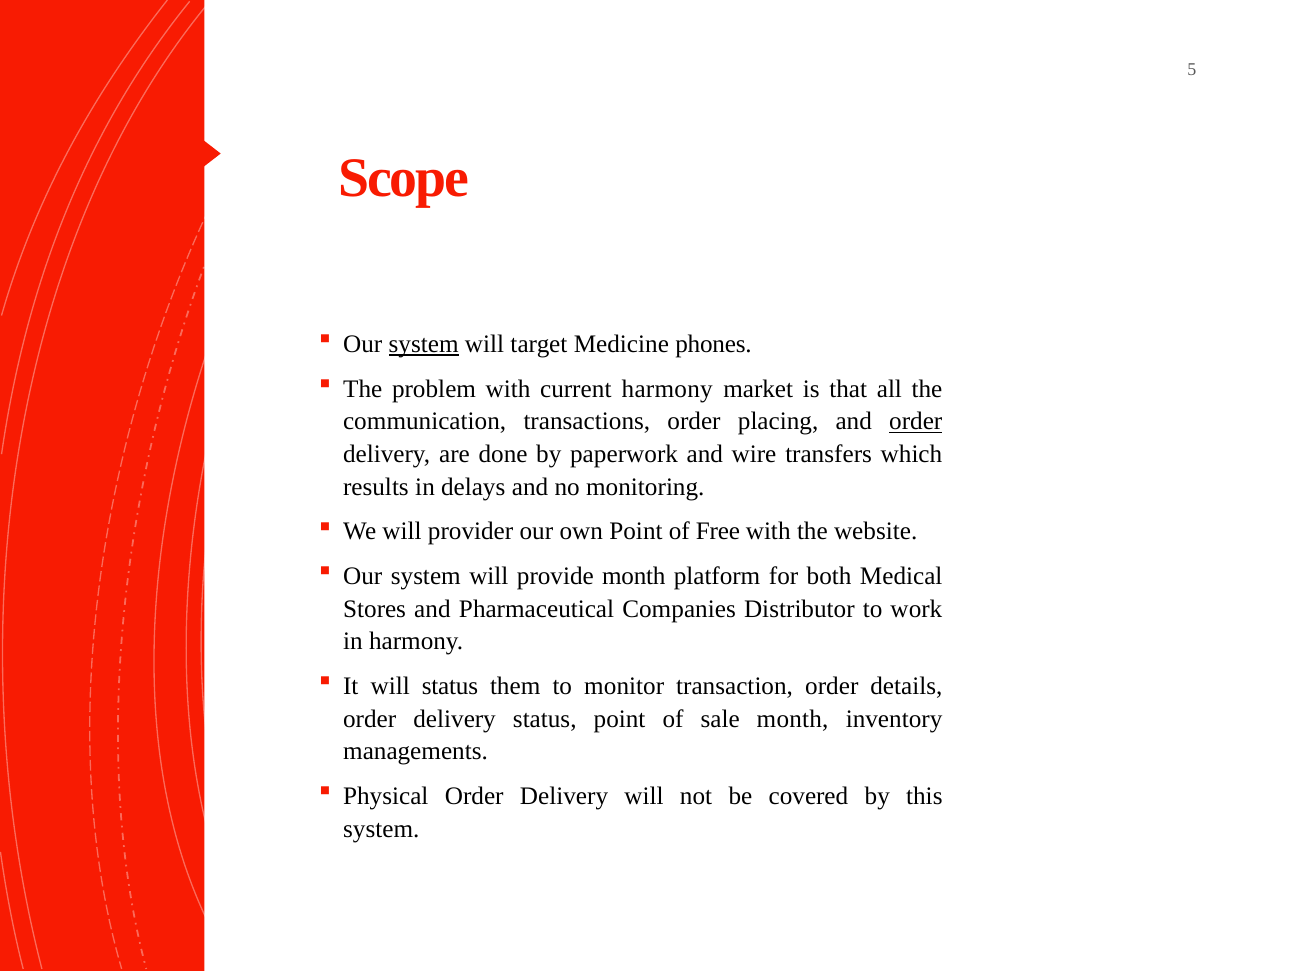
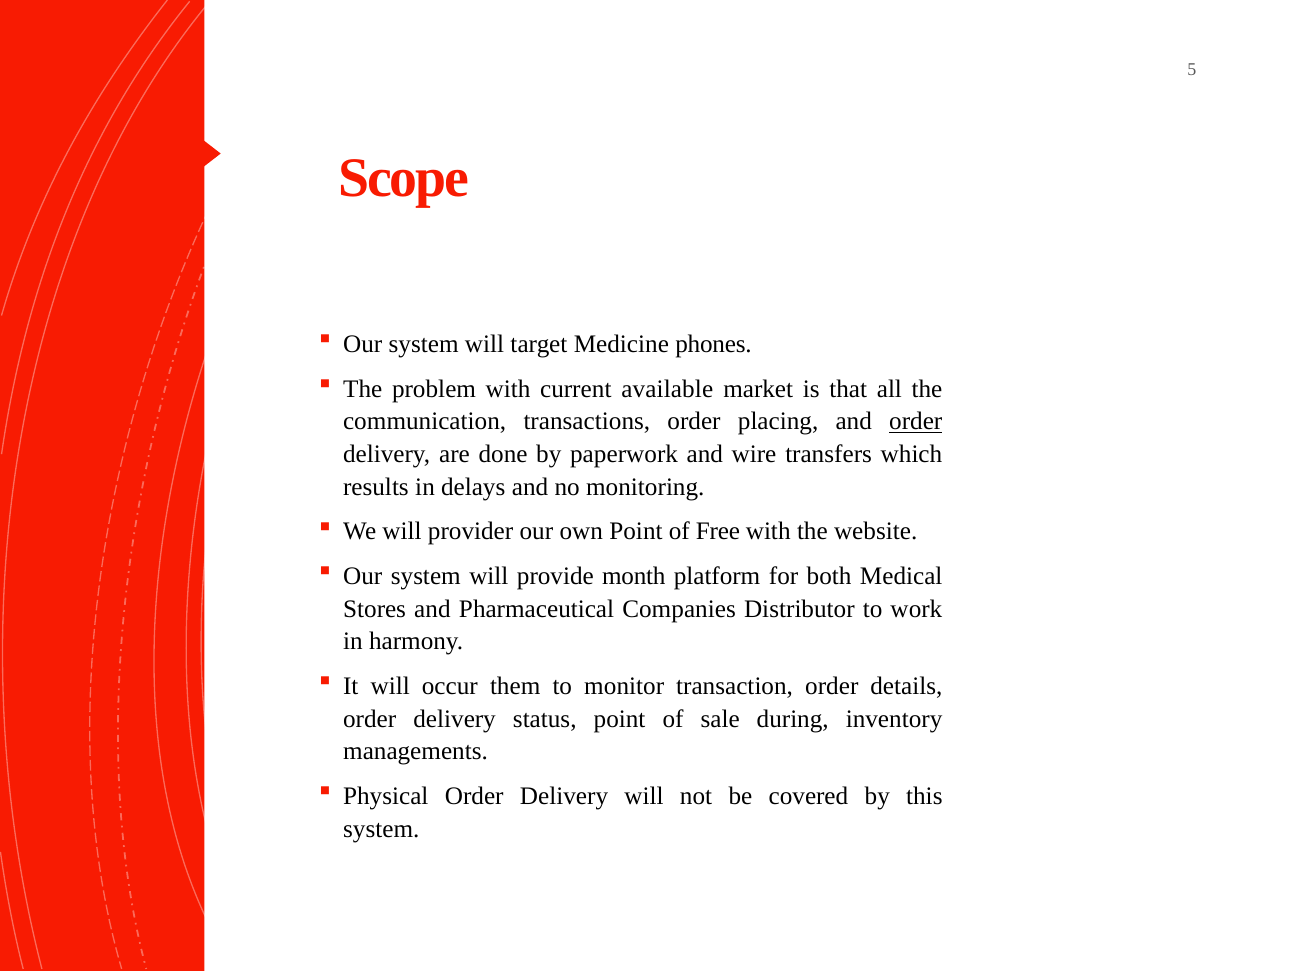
system underline: present -> none (424, 344)
current harmony: harmony -> available (667, 389)
will status: status -> occur (450, 686)
sale month: month -> during (793, 719)
